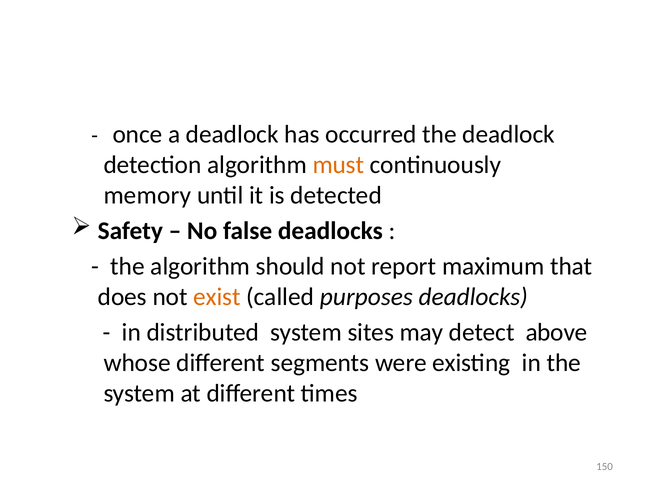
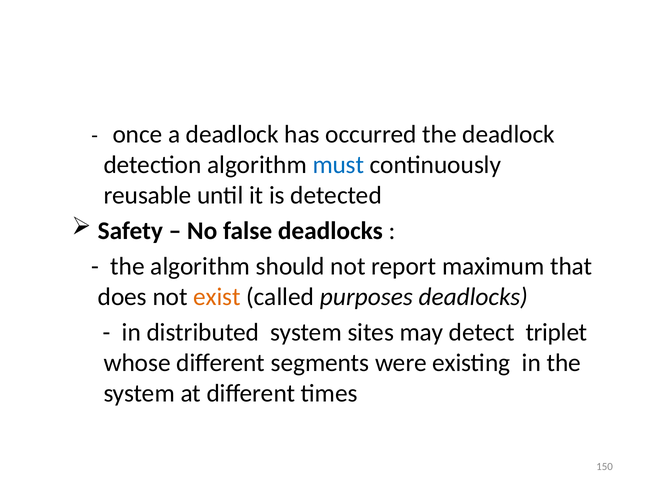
must colour: orange -> blue (338, 165)
memory: memory -> reusable (148, 195)
above: above -> triplet (556, 332)
